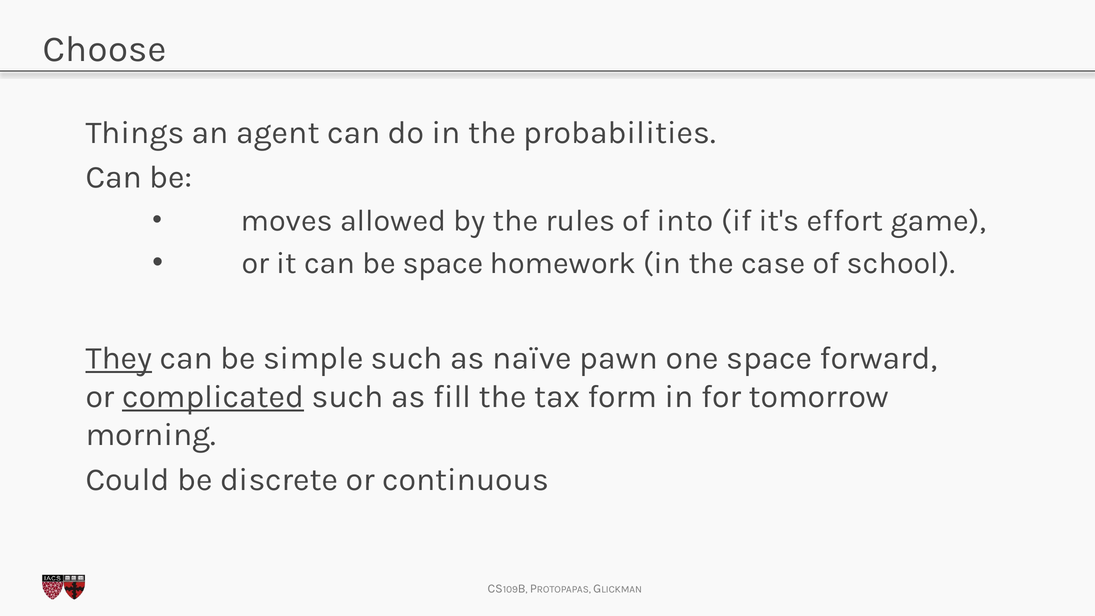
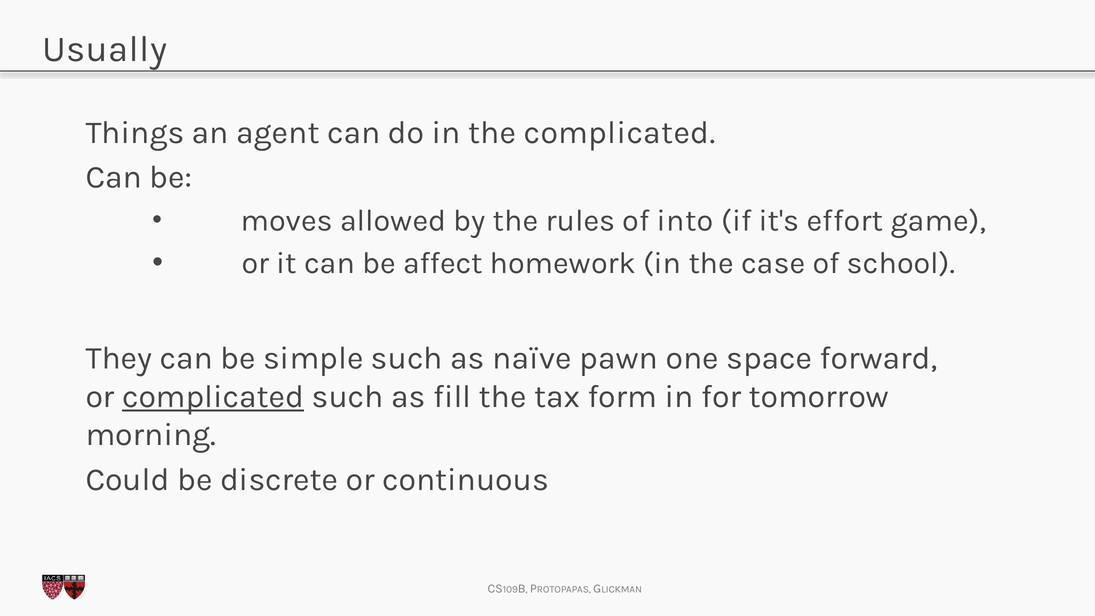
Choose: Choose -> Usually (105, 49)
the probabilities: probabilities -> complicated (619, 133)
be space: space -> affect (443, 263)
They underline: present -> none (119, 358)
